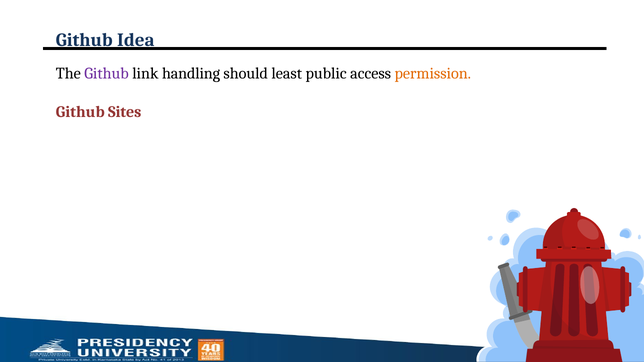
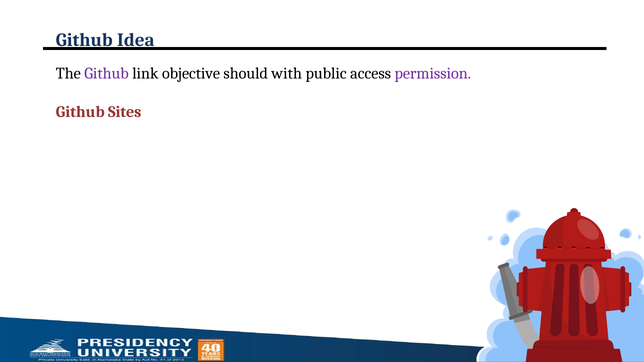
handling: handling -> objective (191, 74)
least: least -> with (287, 74)
permission colour: orange -> purple (433, 74)
